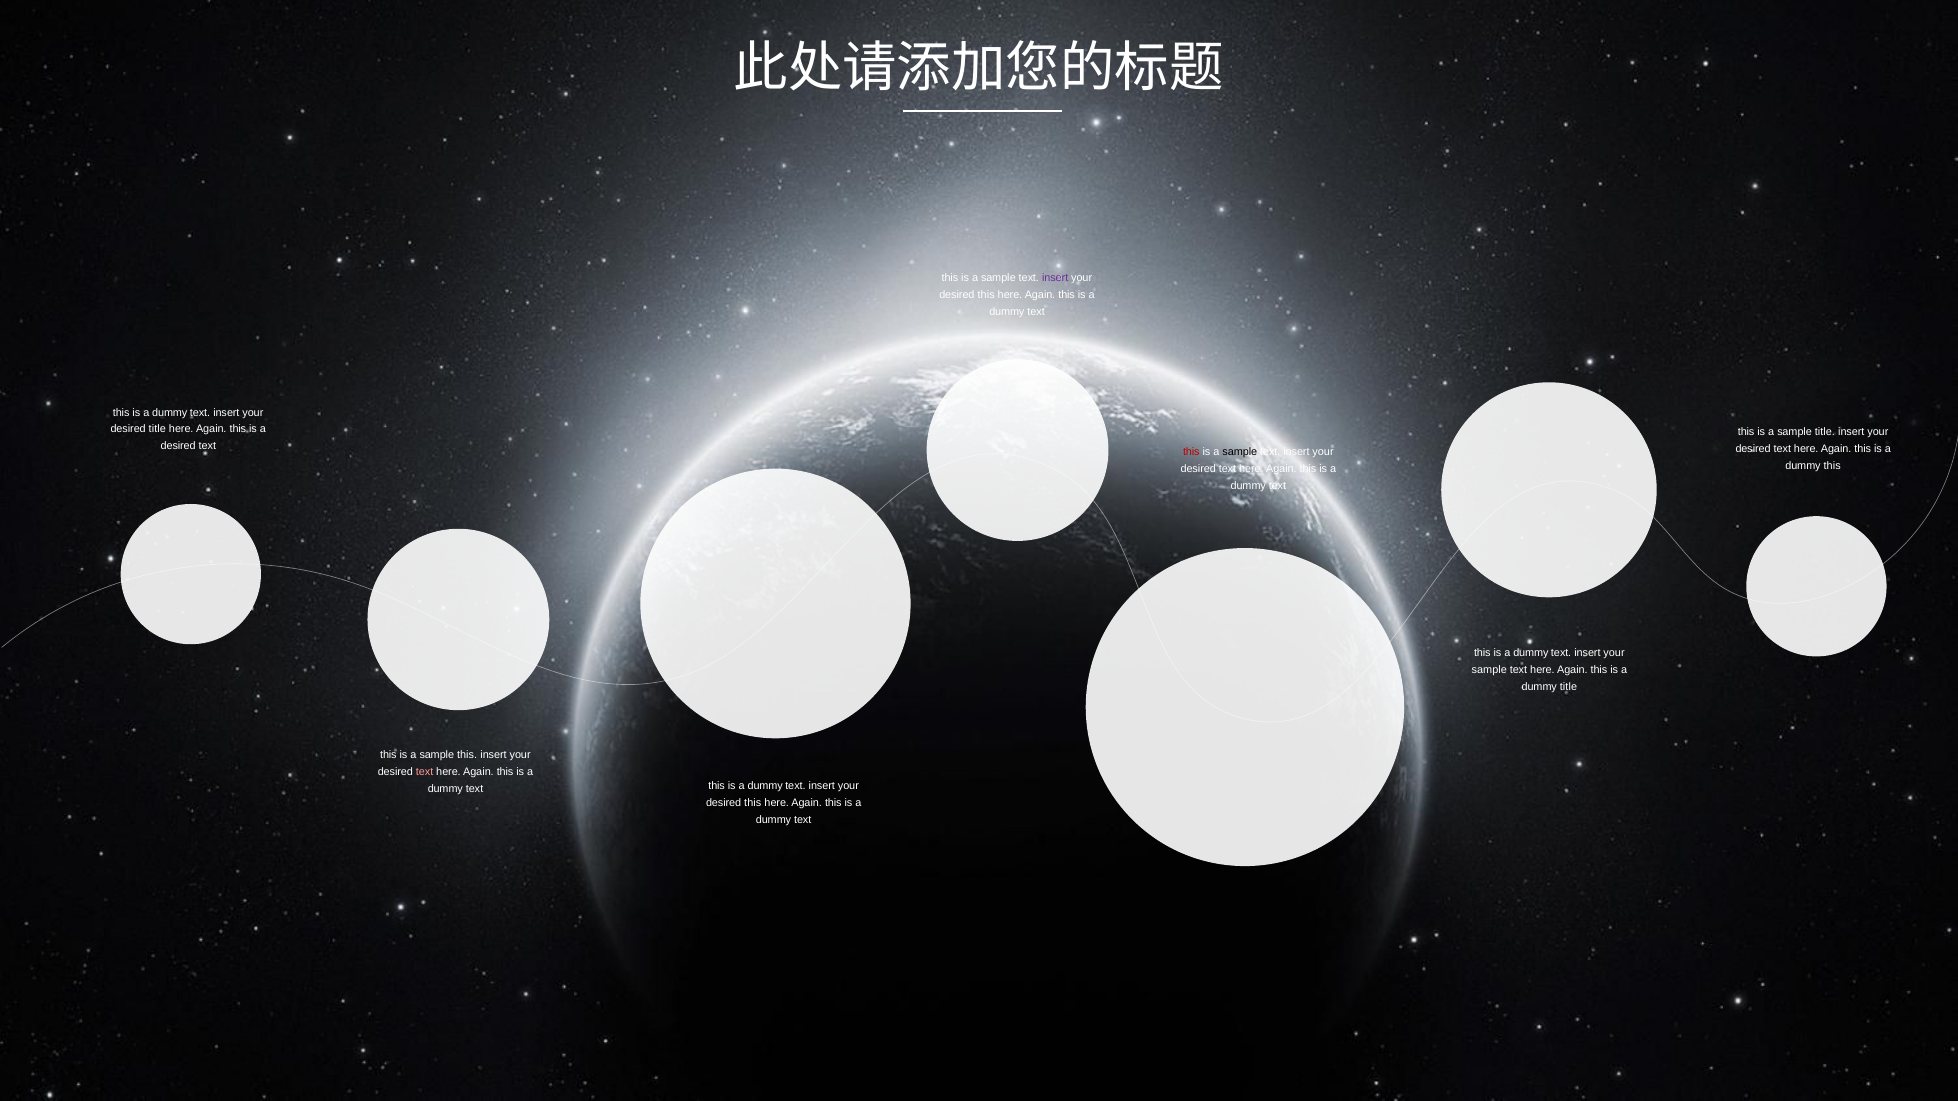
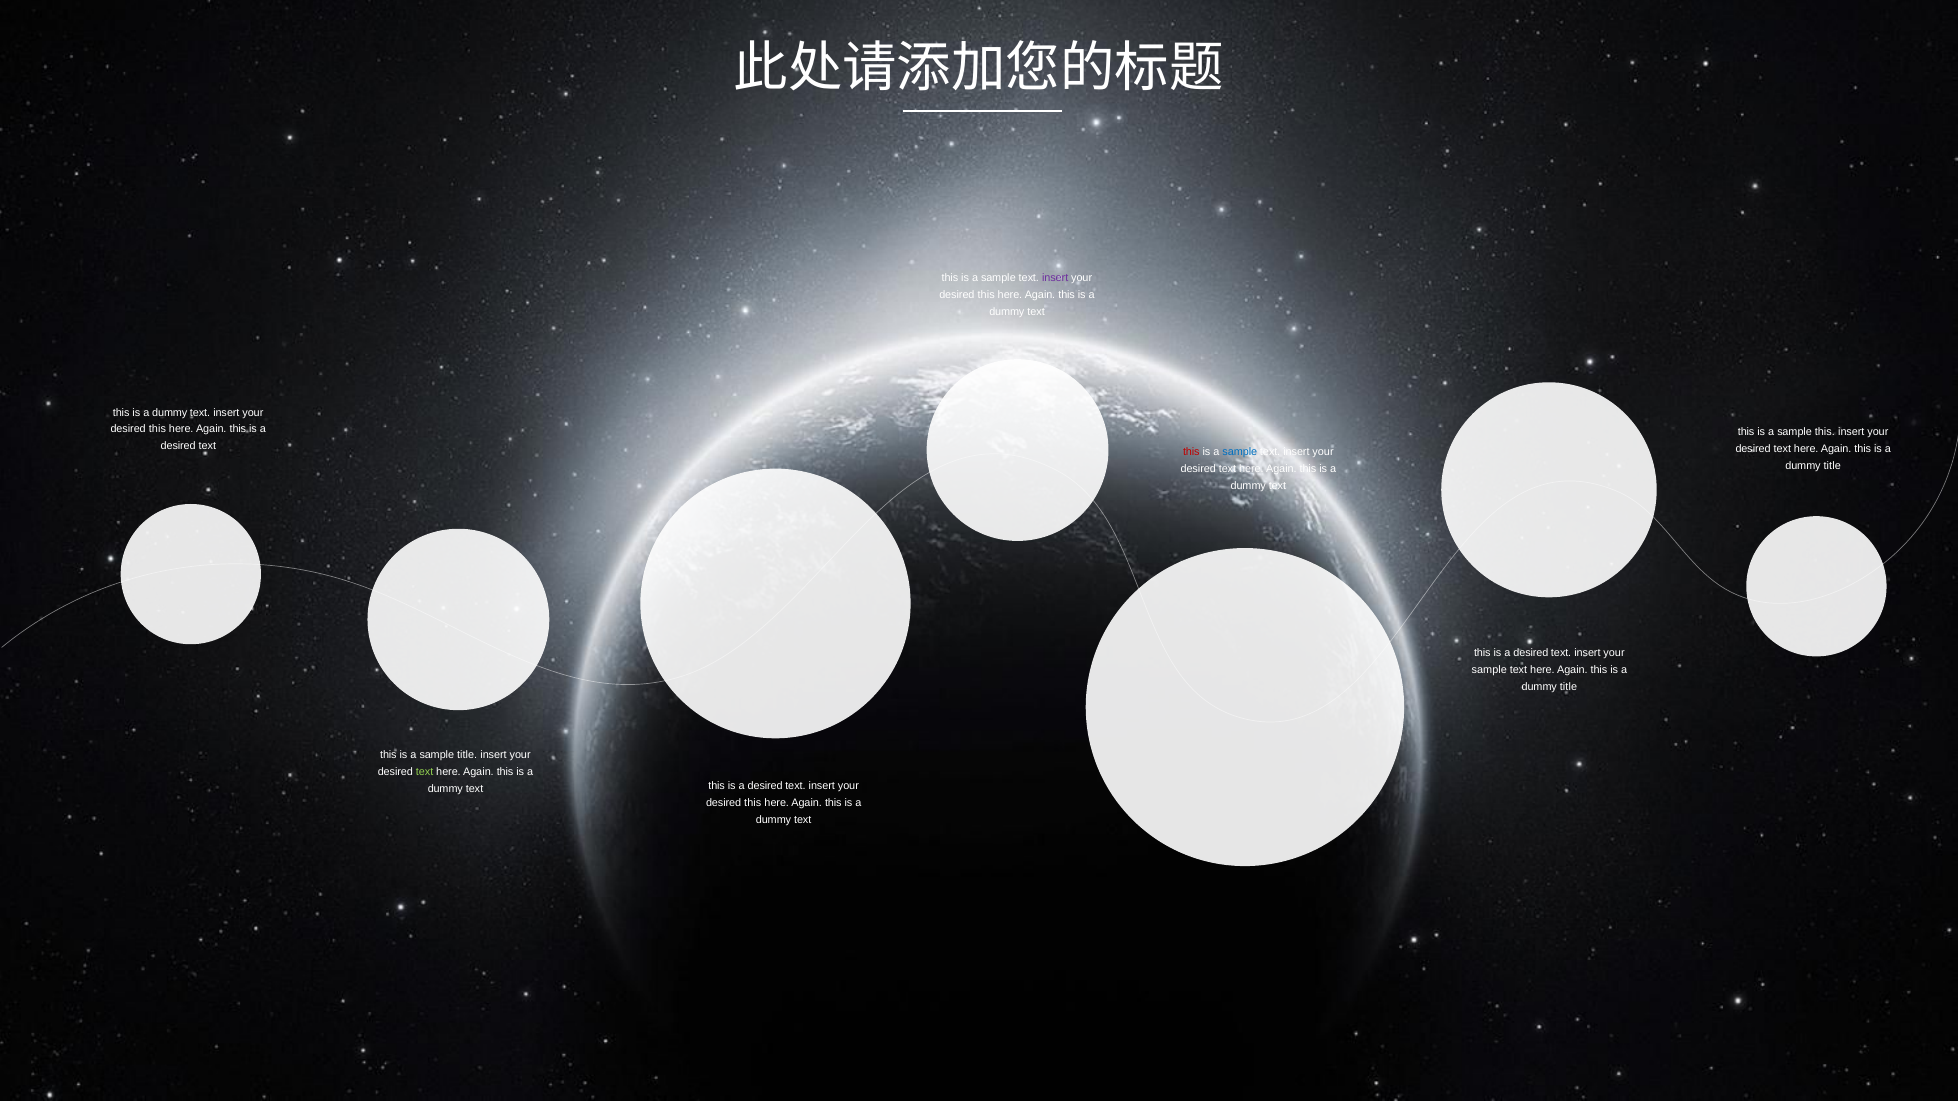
title: title -> this (157, 430)
sample title: title -> this (1825, 432)
sample colour: black -> blue (1240, 452)
this: this -> title (1832, 466)
dummy: dummy -> desired (1531, 653)
sample this: this -> title (467, 755)
text colour: pink -> light green (425, 772)
dummy: dummy -> desired (765, 786)
